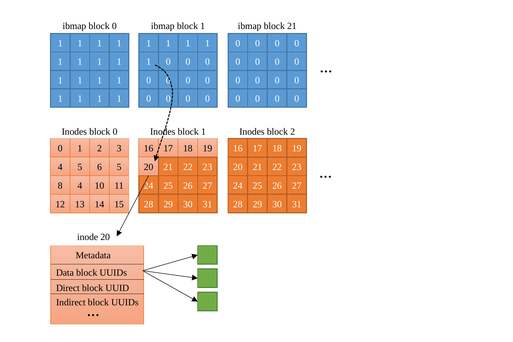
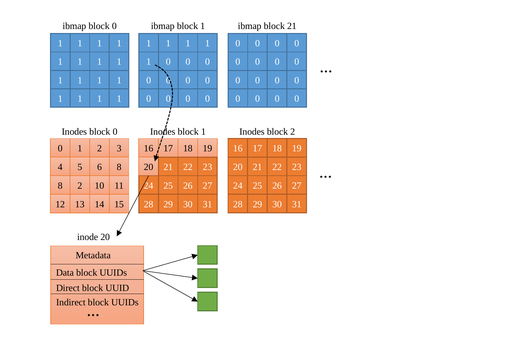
6 5: 5 -> 8 (119, 167)
8 4: 4 -> 2 (80, 186)
